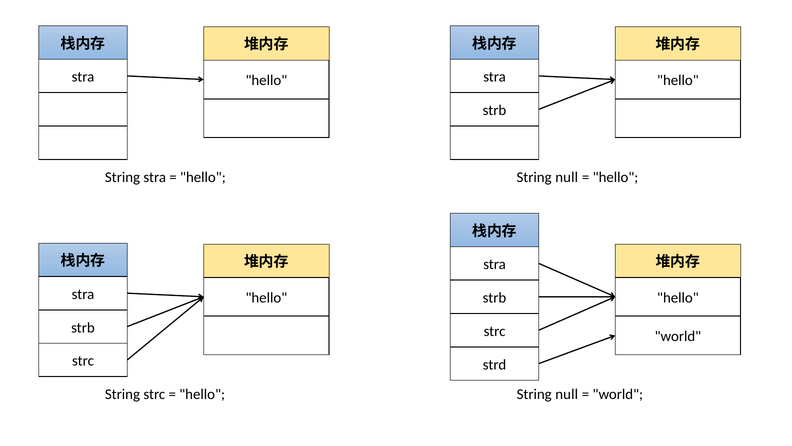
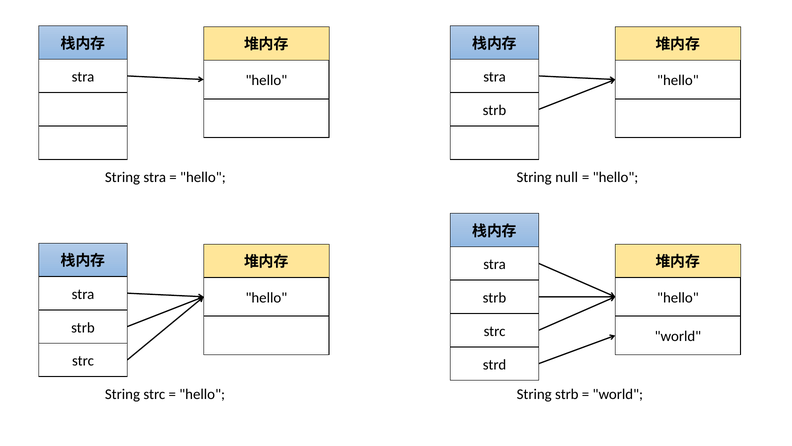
null: null -> strb (567, 394)
